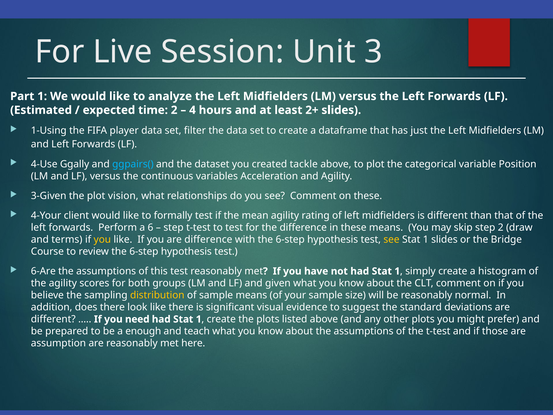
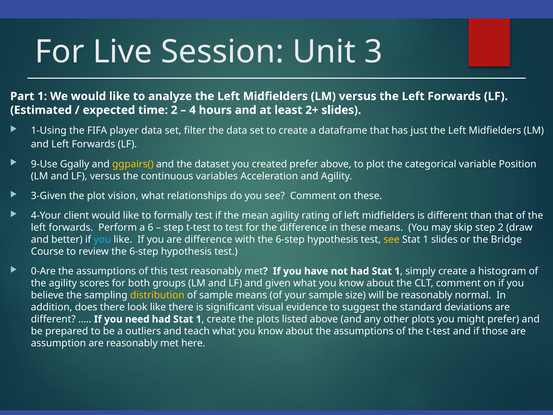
4-Use: 4-Use -> 9-Use (44, 164)
ggpairs( colour: light blue -> yellow (133, 164)
created tackle: tackle -> prefer (304, 164)
terms: terms -> better (67, 239)
you colour: yellow -> light blue (102, 239)
6-Are: 6-Are -> 0-Are (43, 271)
enough: enough -> outliers (143, 331)
